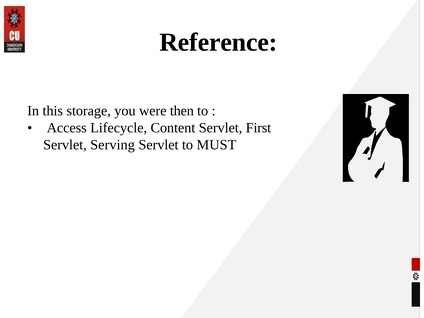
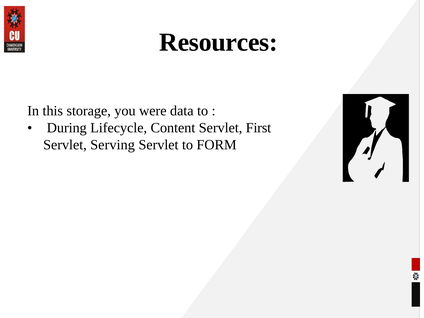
Reference: Reference -> Resources (219, 42)
then: then -> data (182, 111)
Access: Access -> During (67, 128)
MUST: MUST -> FORM (217, 145)
